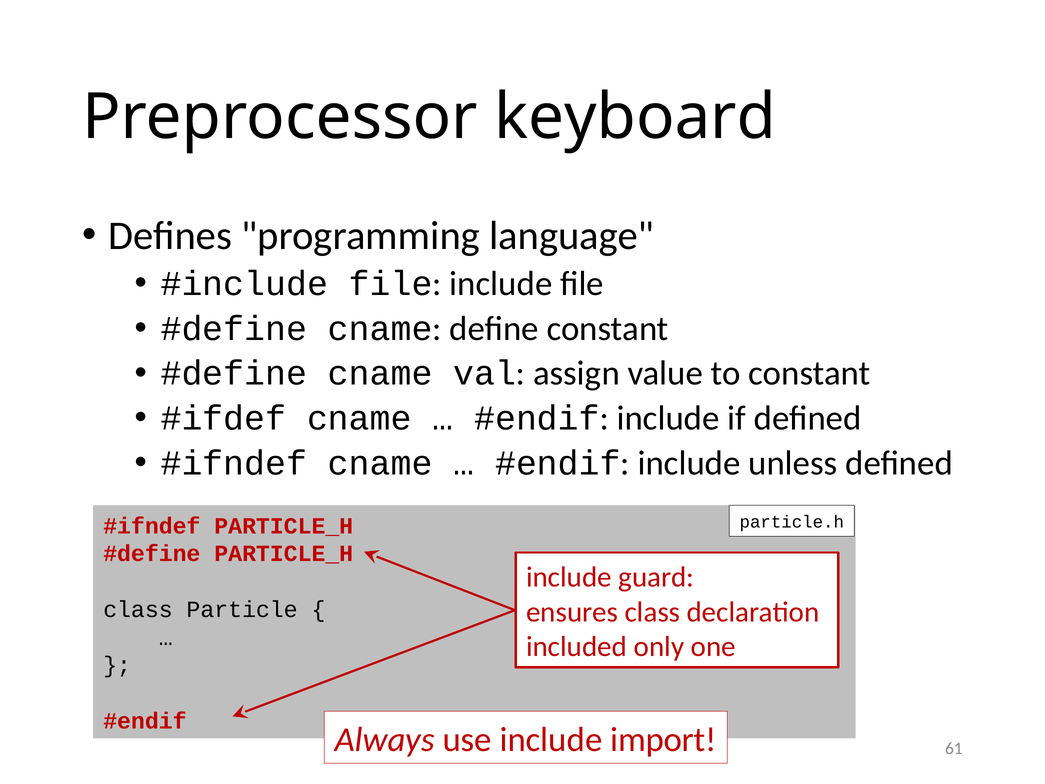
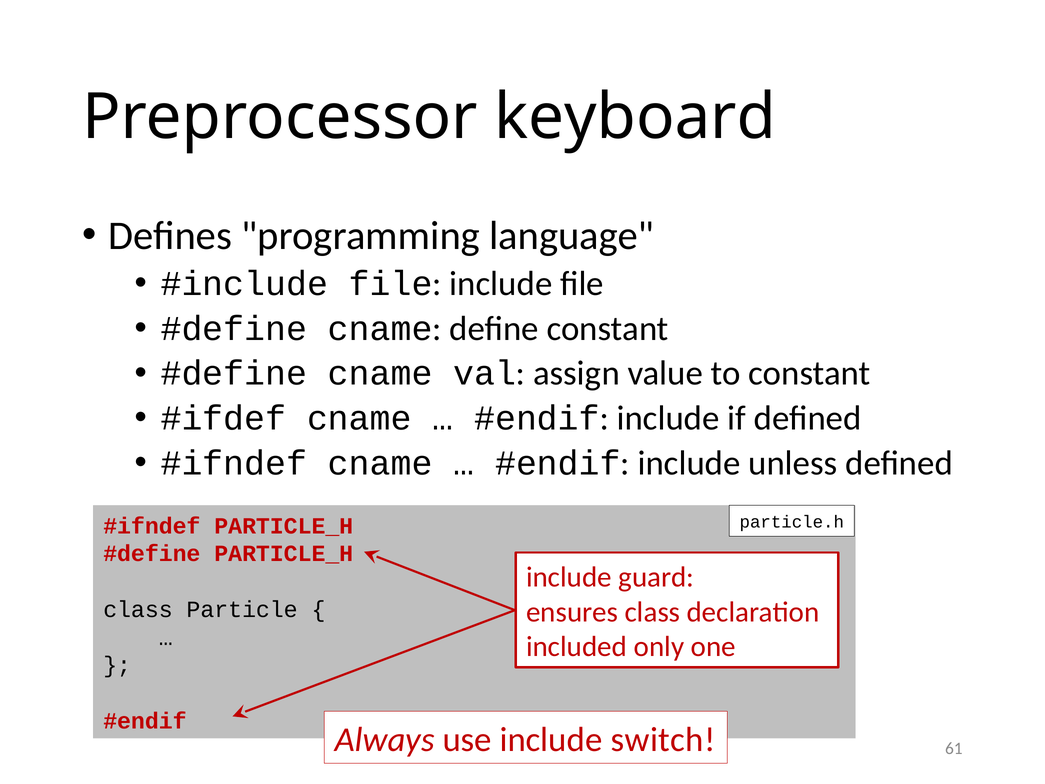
import: import -> switch (663, 740)
